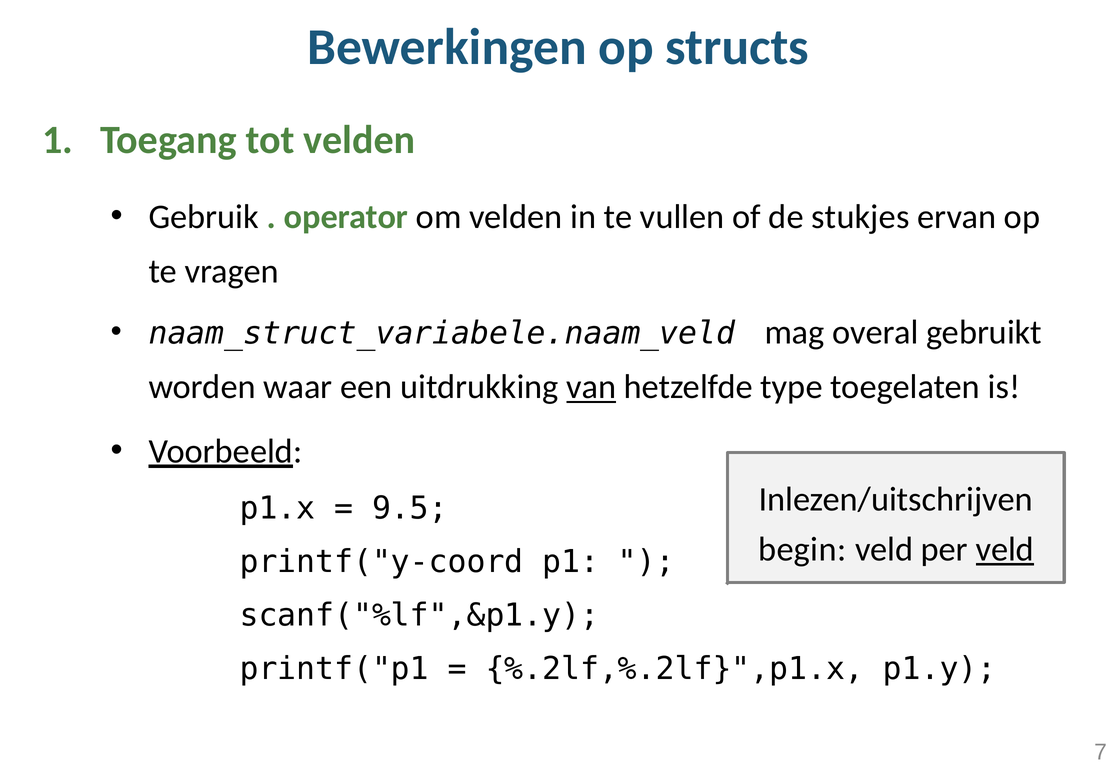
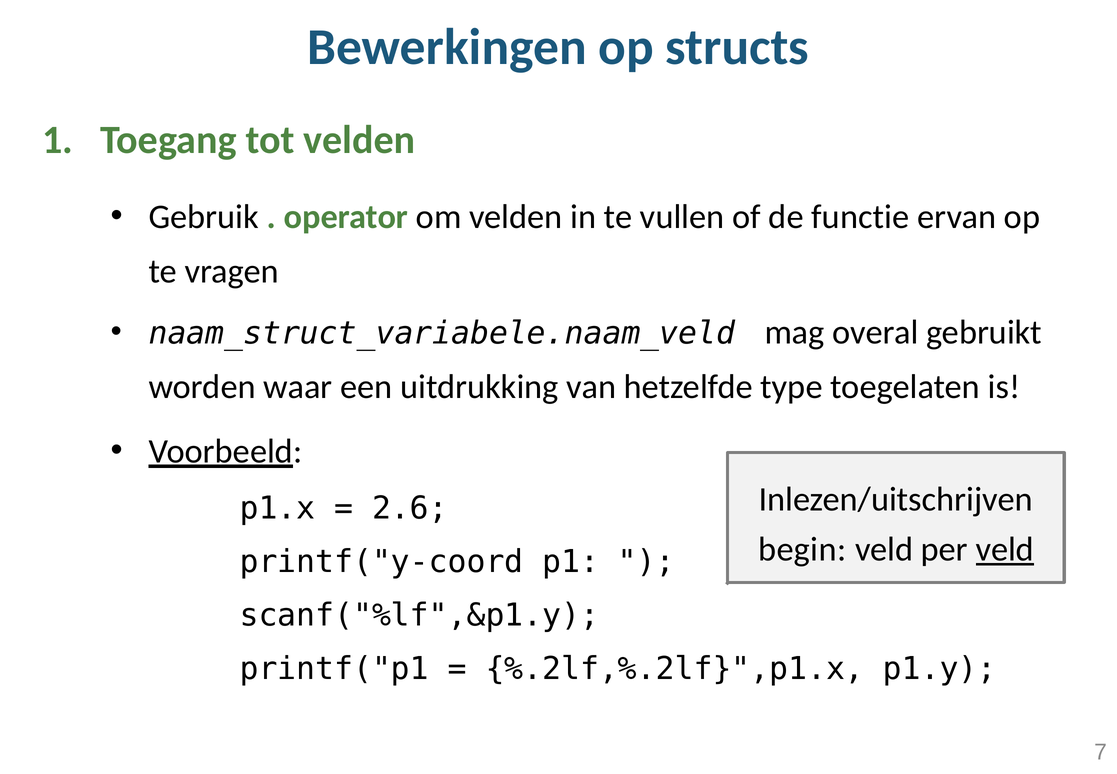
stukjes: stukjes -> functie (860, 217)
van underline: present -> none (591, 387)
9.5: 9.5 -> 2.6 (410, 508)
